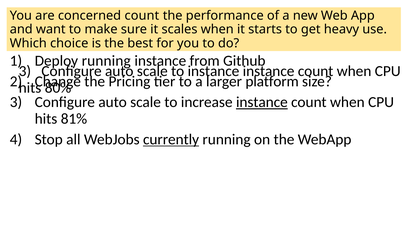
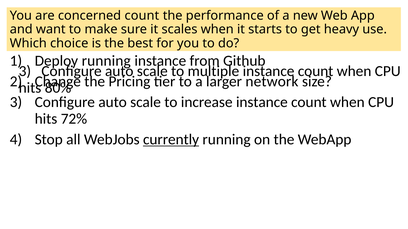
to instance: instance -> multiple (213, 71)
platform: platform -> network (272, 82)
instance underline: present -> none (262, 102)
81%: 81% -> 72% (74, 119)
